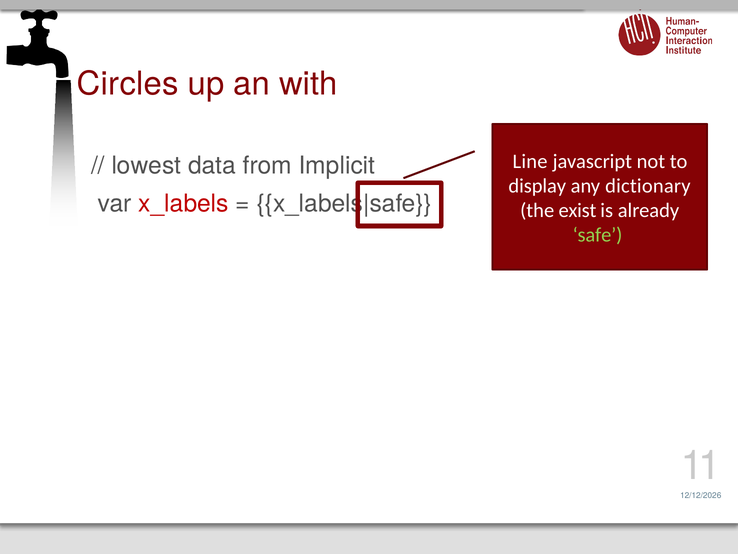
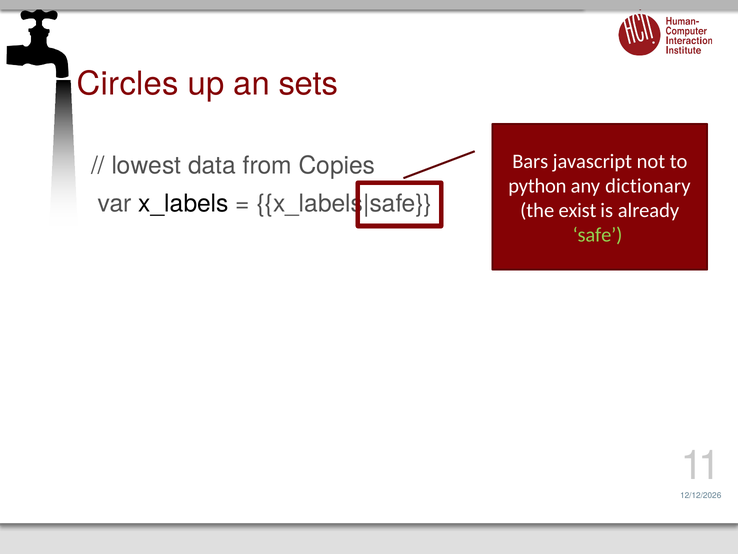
with: with -> sets (308, 84)
Line: Line -> Bars (530, 161)
Implicit: Implicit -> Copies (337, 166)
display: display -> python (537, 186)
x_labels colour: red -> black (184, 203)
